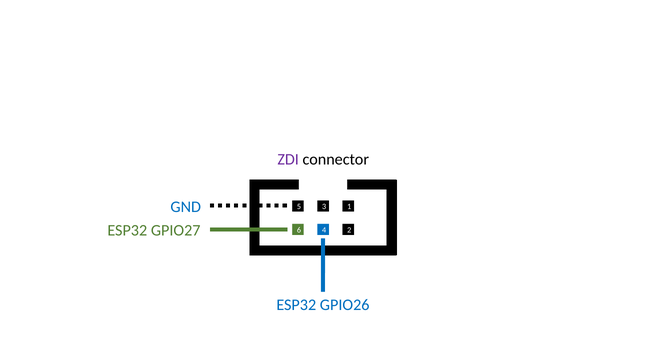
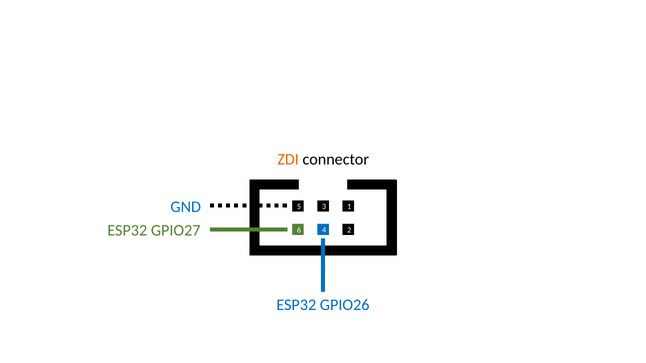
ZDI colour: purple -> orange (288, 160)
